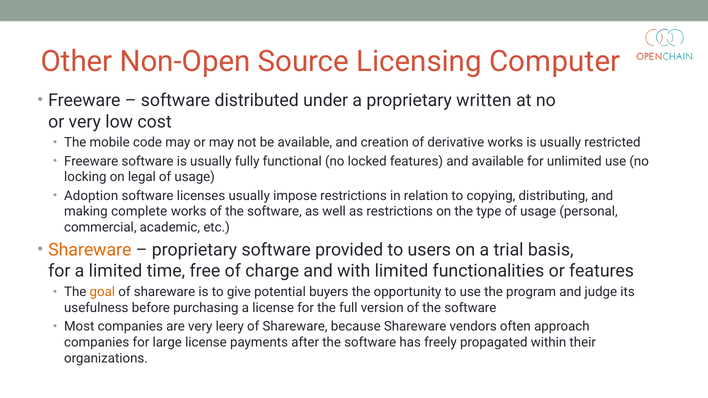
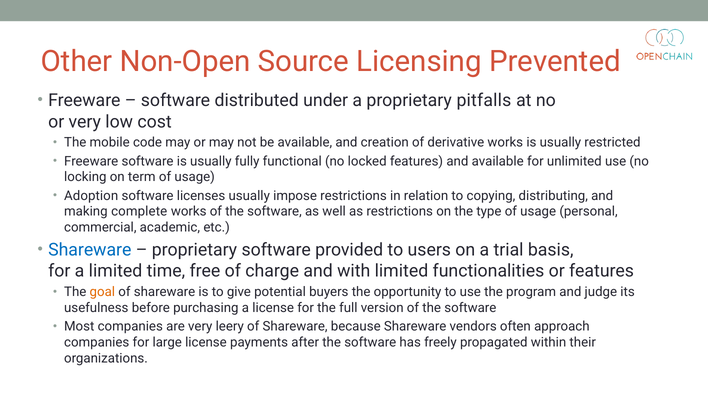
Computer: Computer -> Prevented (555, 62)
written: written -> pitfalls (484, 101)
legal: legal -> term (142, 177)
Shareware colour: orange -> blue (90, 250)
